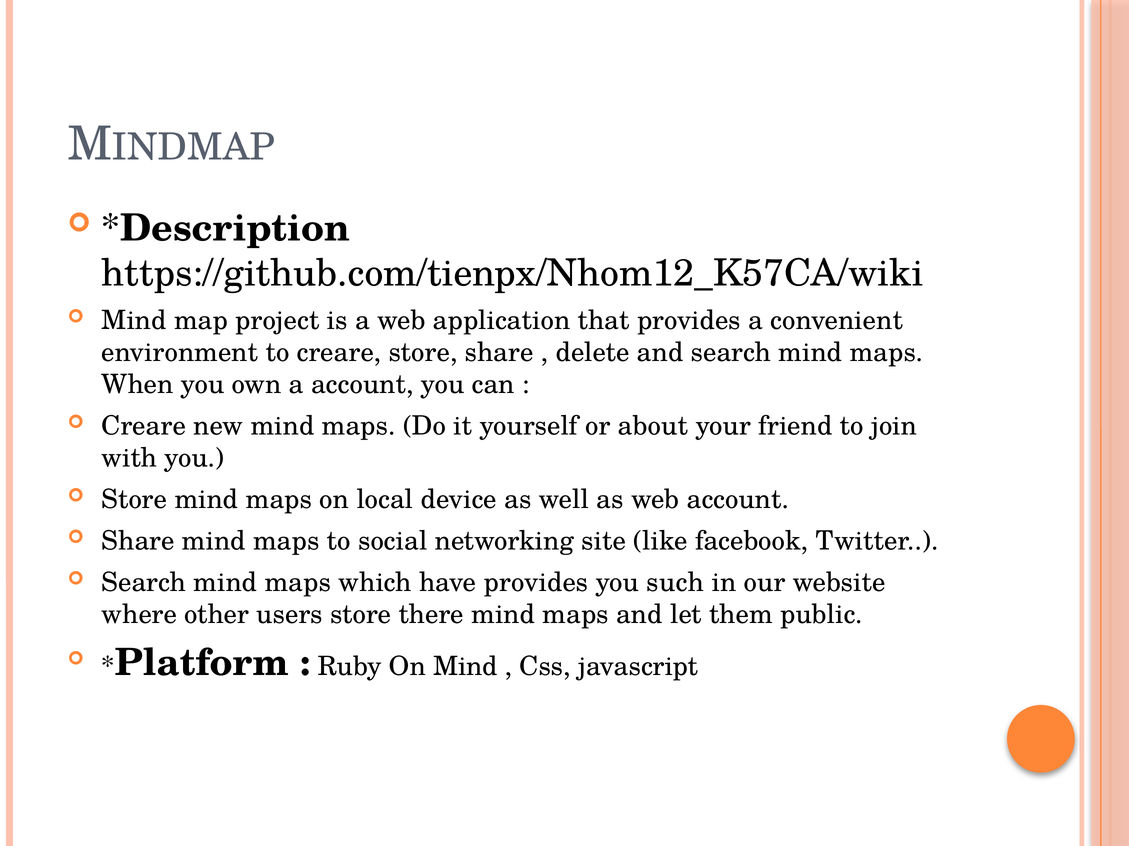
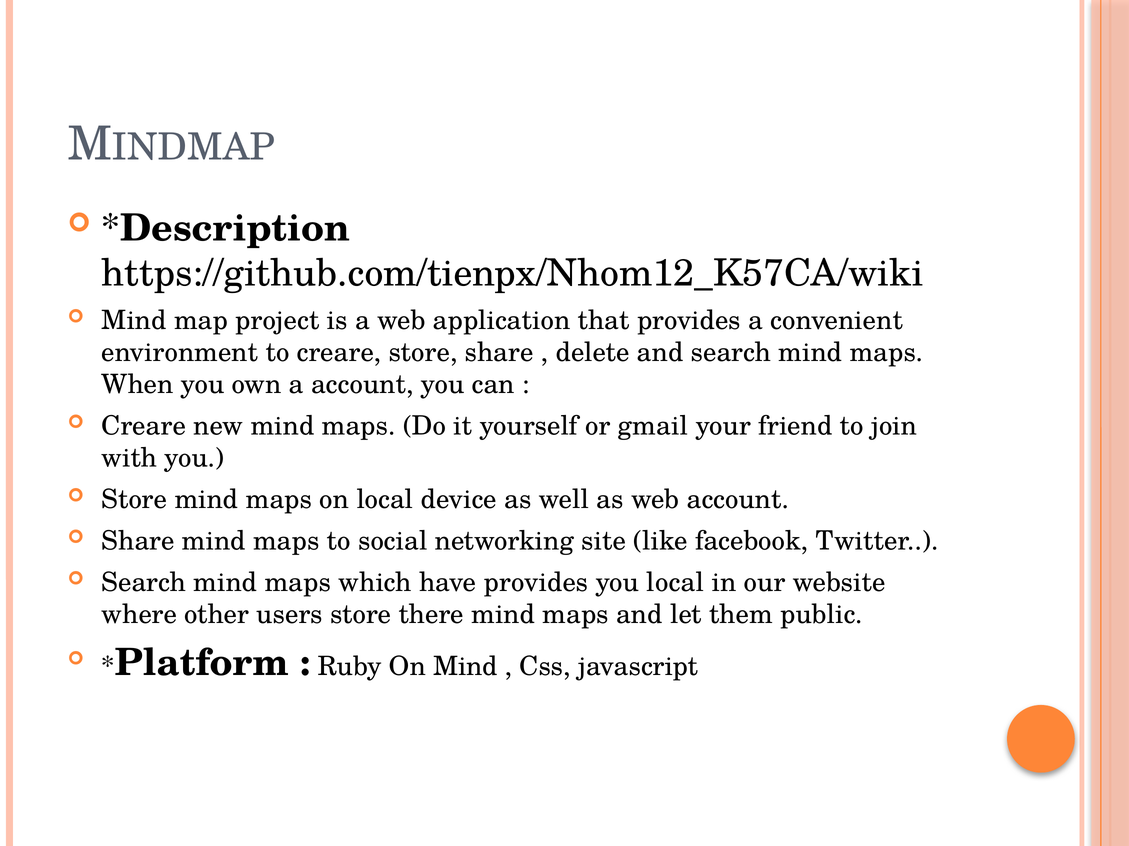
about: about -> gmail (653, 426)
you such: such -> local (675, 583)
